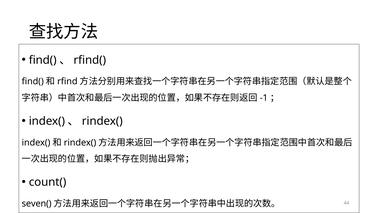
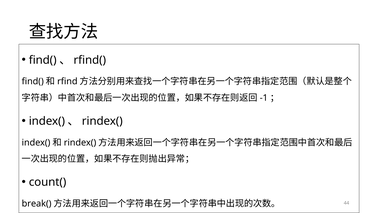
seven(: seven( -> break( (37, 203)
